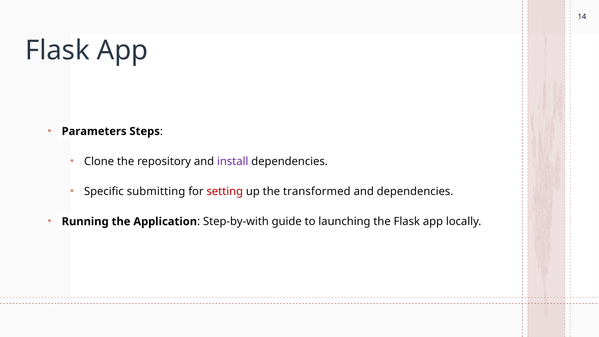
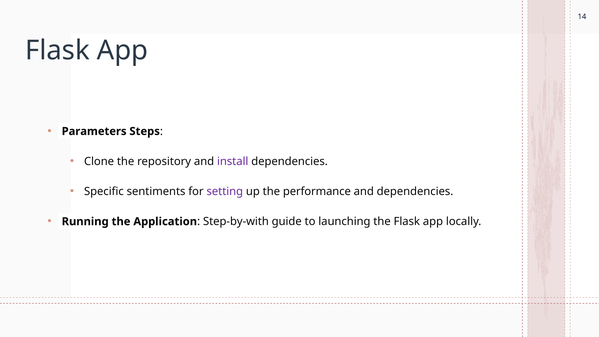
submitting: submitting -> sentiments (156, 191)
setting colour: red -> purple (225, 191)
transformed: transformed -> performance (317, 191)
